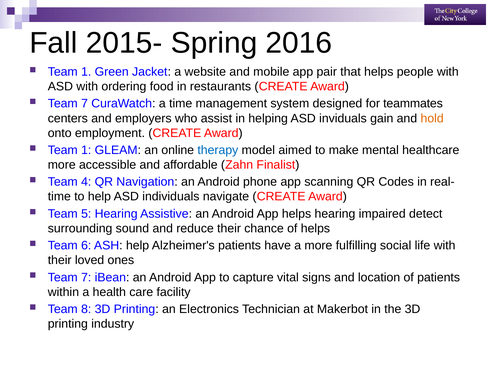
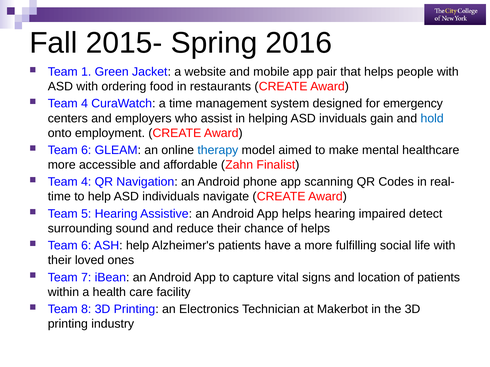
7: 7 -> 4 (84, 104)
teammates: teammates -> emergency (413, 104)
hold colour: orange -> blue (432, 118)
1: 1 -> 6 (86, 150)
